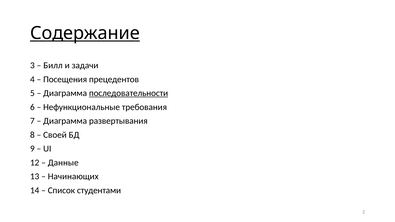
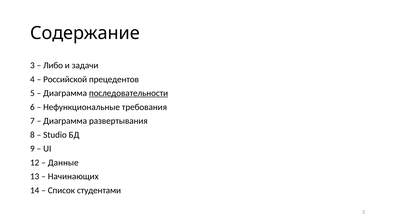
Содержание underline: present -> none (85, 33)
Билл: Билл -> Либо (53, 65)
Посещения: Посещения -> Российской (65, 79)
Своей: Своей -> Studio (55, 135)
